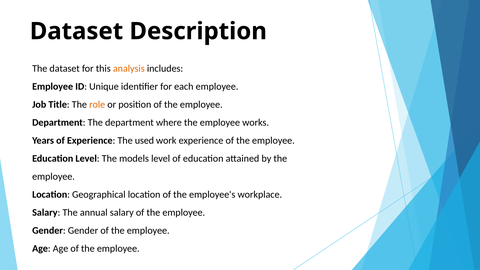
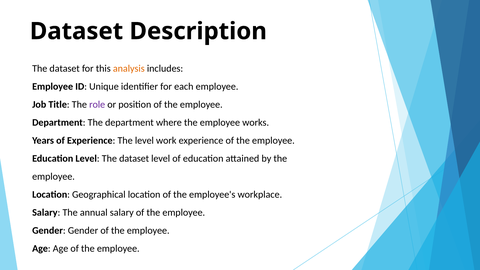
role colour: orange -> purple (97, 104)
The used: used -> level (144, 140)
Level The models: models -> dataset (134, 158)
